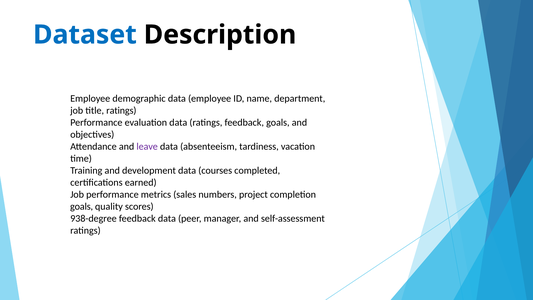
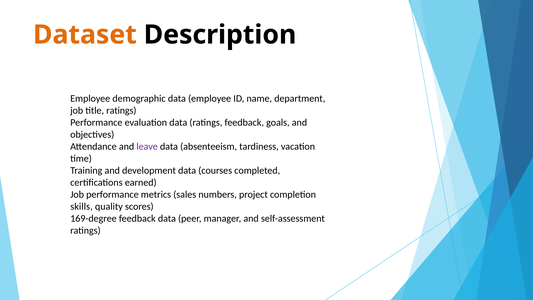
Dataset colour: blue -> orange (85, 35)
goals: goals -> skills (82, 206)
938-degree: 938-degree -> 169-degree (93, 218)
